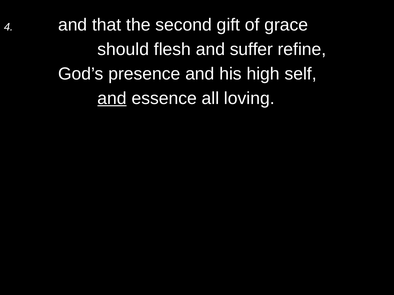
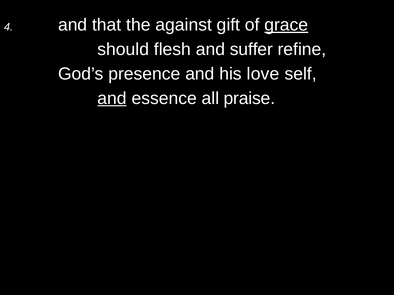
second: second -> against (184, 25)
grace underline: none -> present (286, 25)
high: high -> love (263, 74)
loving: loving -> praise (249, 98)
